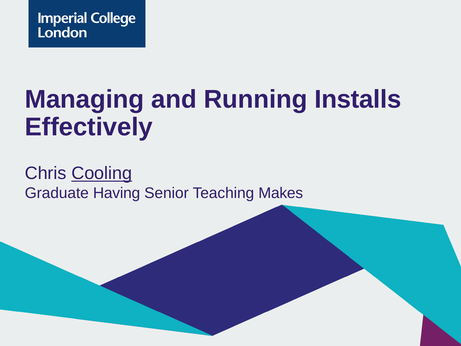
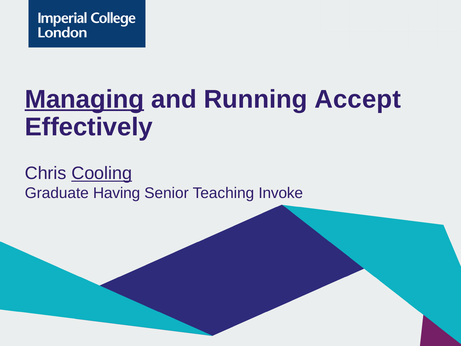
Managing underline: none -> present (84, 99)
Installs: Installs -> Accept (358, 99)
Makes: Makes -> Invoke (281, 193)
